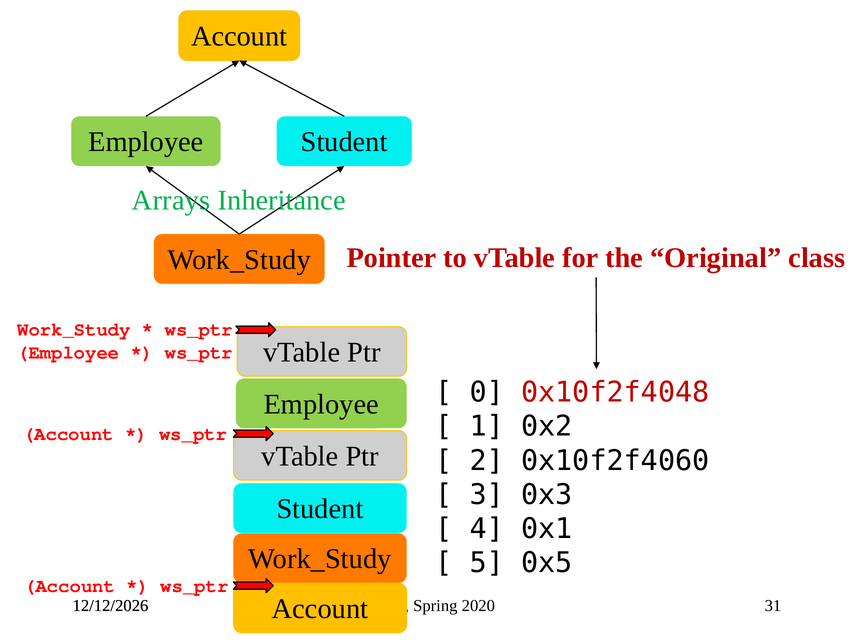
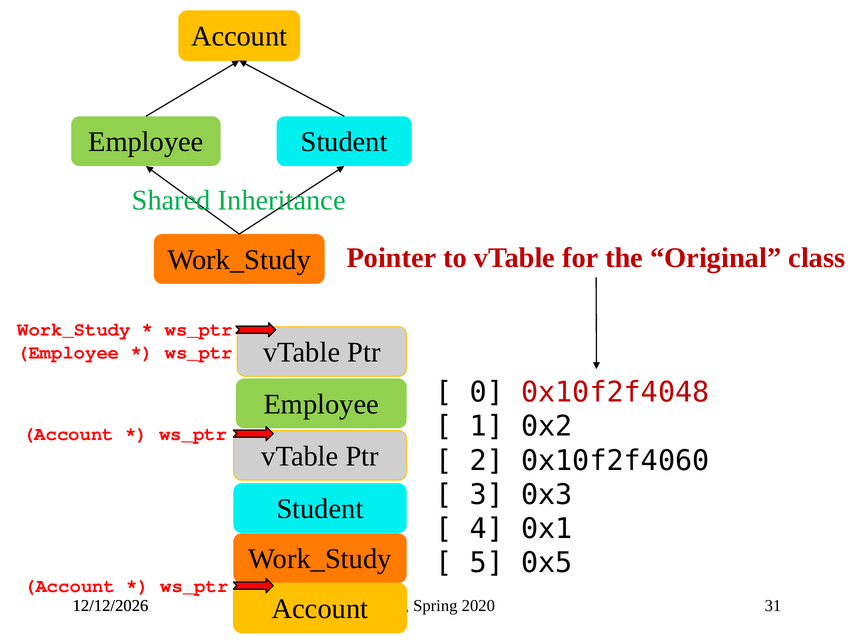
Arrays: Arrays -> Shared (171, 201)
